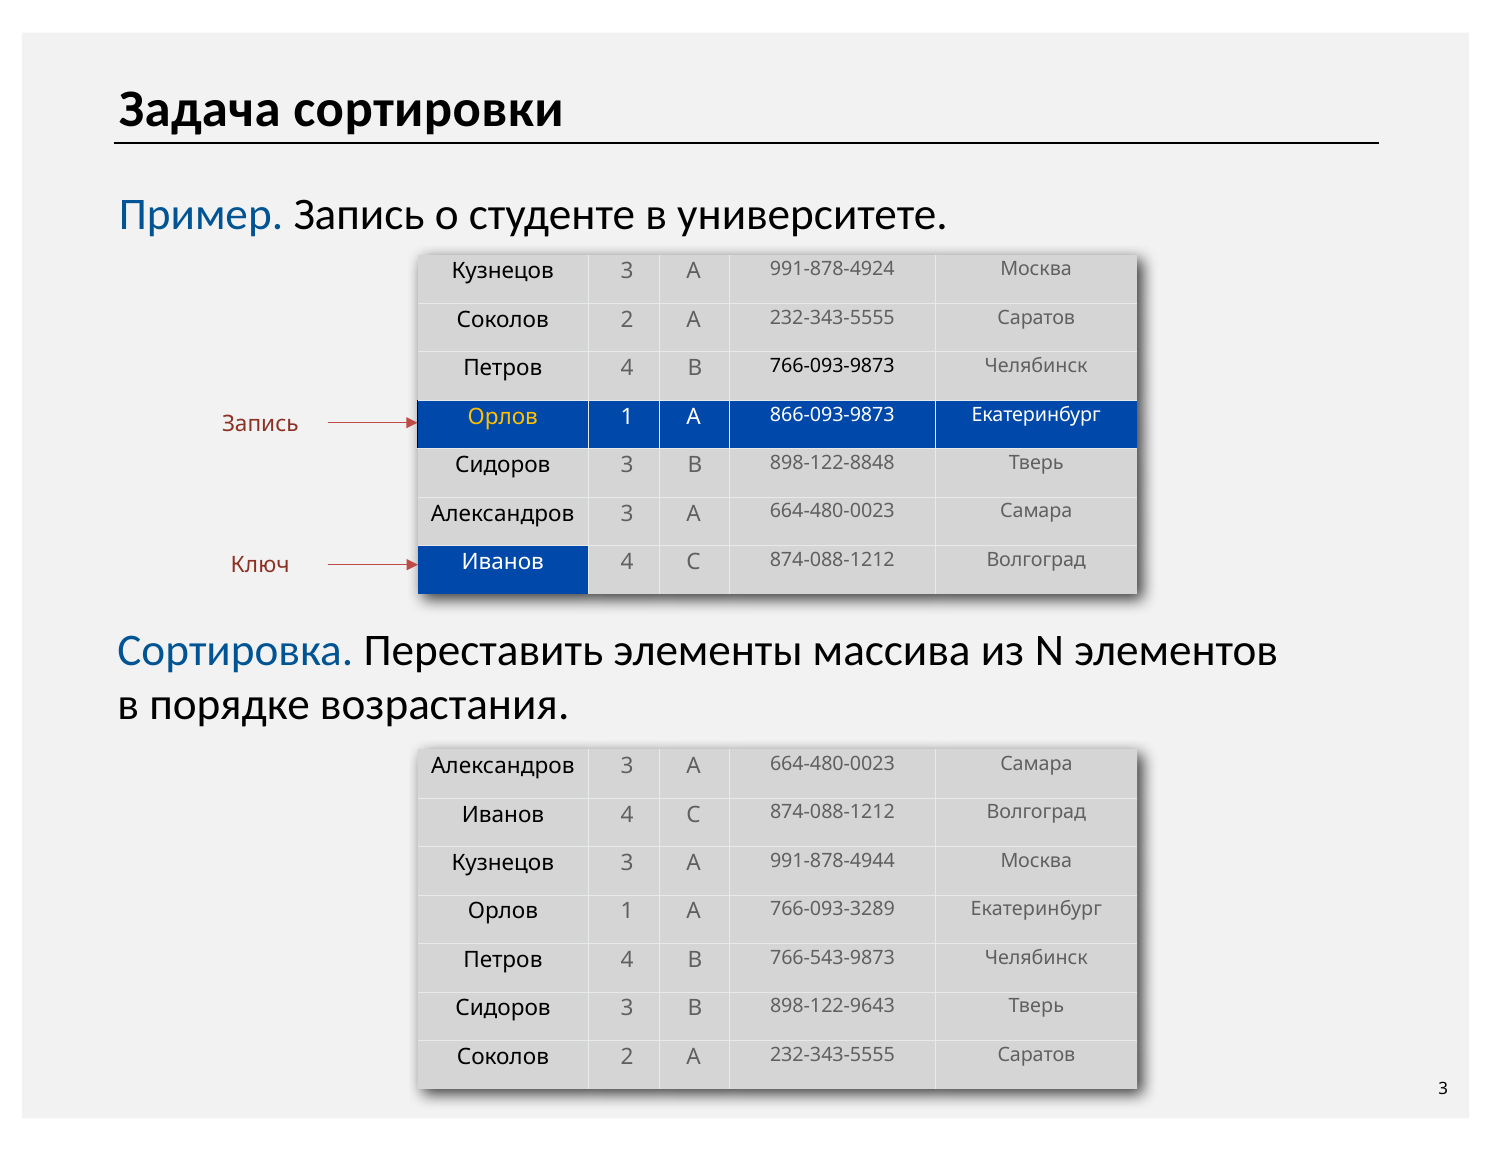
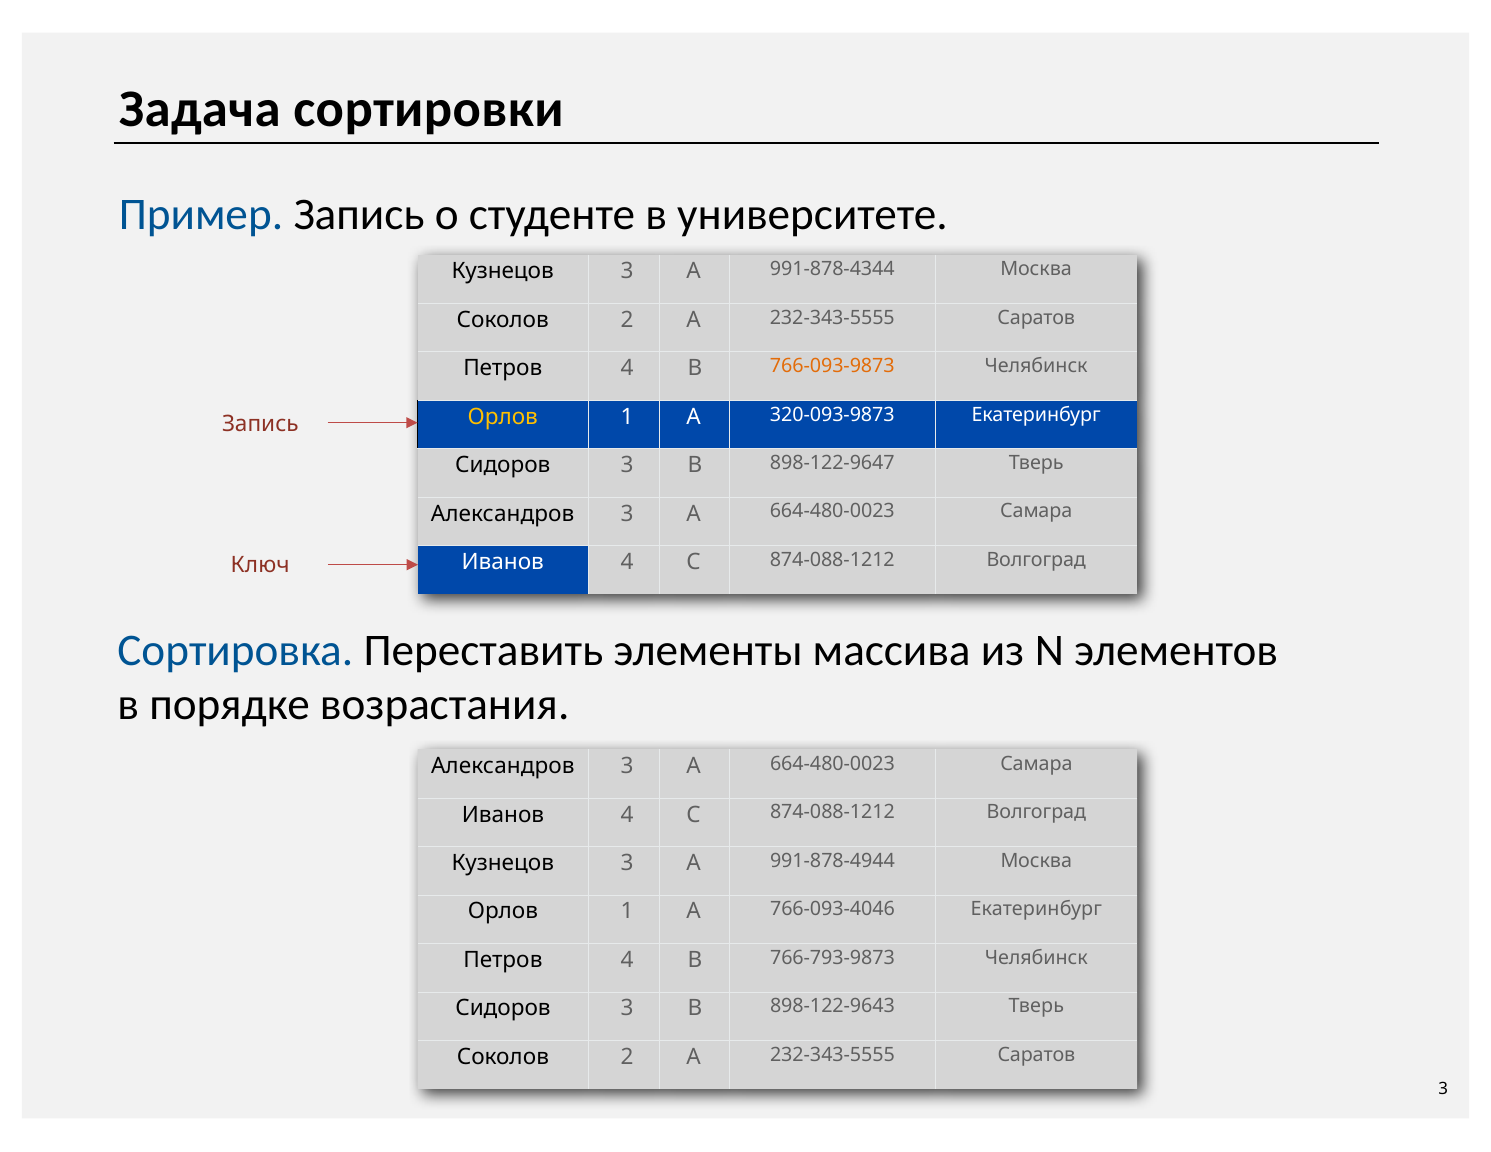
991-878-4924: 991-878-4924 -> 991-878-4344 (832, 269)
766-093-9873 colour: black -> orange (832, 366)
866-093-9873: 866-093-9873 -> 320-093-9873 (832, 415)
898-122-8848: 898-122-8848 -> 898-122-9647 (832, 463)
766-093-3289: 766-093-3289 -> 766-093-4046 (832, 909)
766-543-9873: 766-543-9873 -> 766-793-9873 (832, 958)
